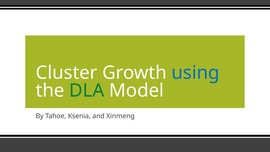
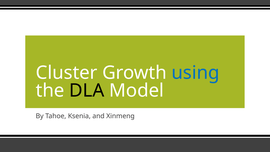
DLA colour: green -> black (87, 91)
